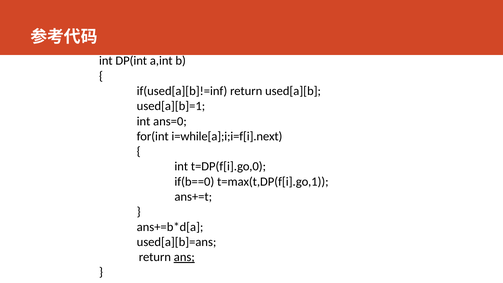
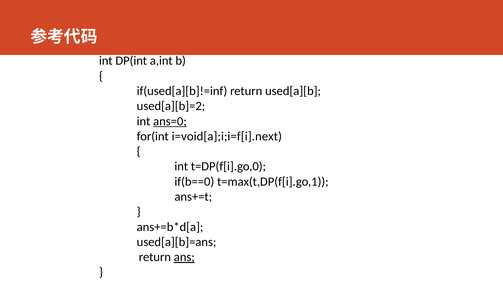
used[a][b]=1: used[a][b]=1 -> used[a][b]=2 (171, 106)
ans=0 underline: none -> present (170, 121)
i=while[a];i;i=f[i].next: i=while[a];i;i=f[i].next -> i=void[a];i;i=f[i].next (227, 136)
